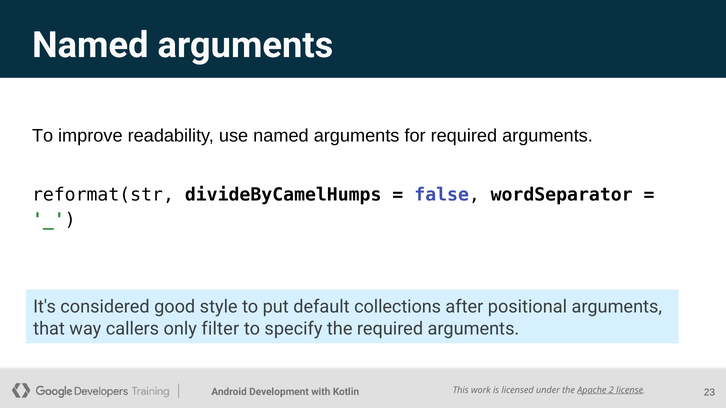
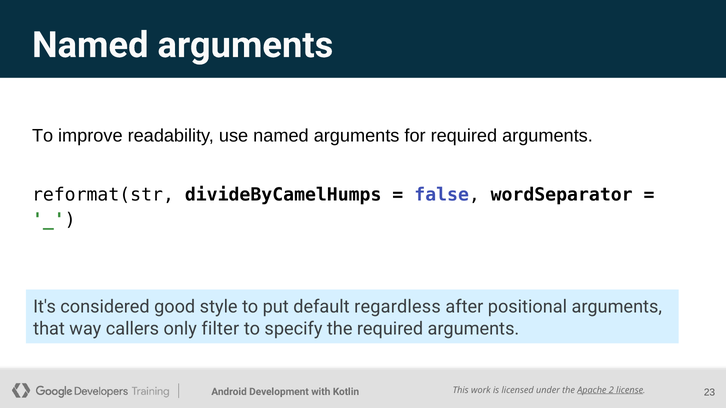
collections: collections -> regardless (398, 307)
